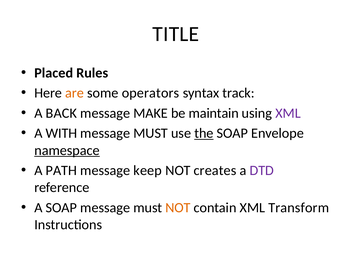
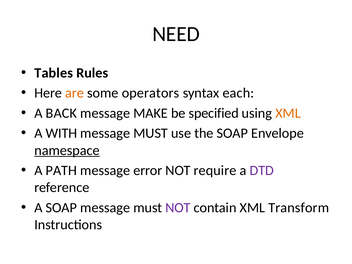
TITLE: TITLE -> NEED (176, 34)
Placed: Placed -> Tables (54, 73)
track: track -> each (238, 93)
maintain: maintain -> specified (214, 113)
XML colour: purple -> orange (288, 113)
the underline: present -> none (204, 133)
keep: keep -> error (148, 170)
creates: creates -> require (215, 170)
NOT colour: orange -> purple (178, 208)
